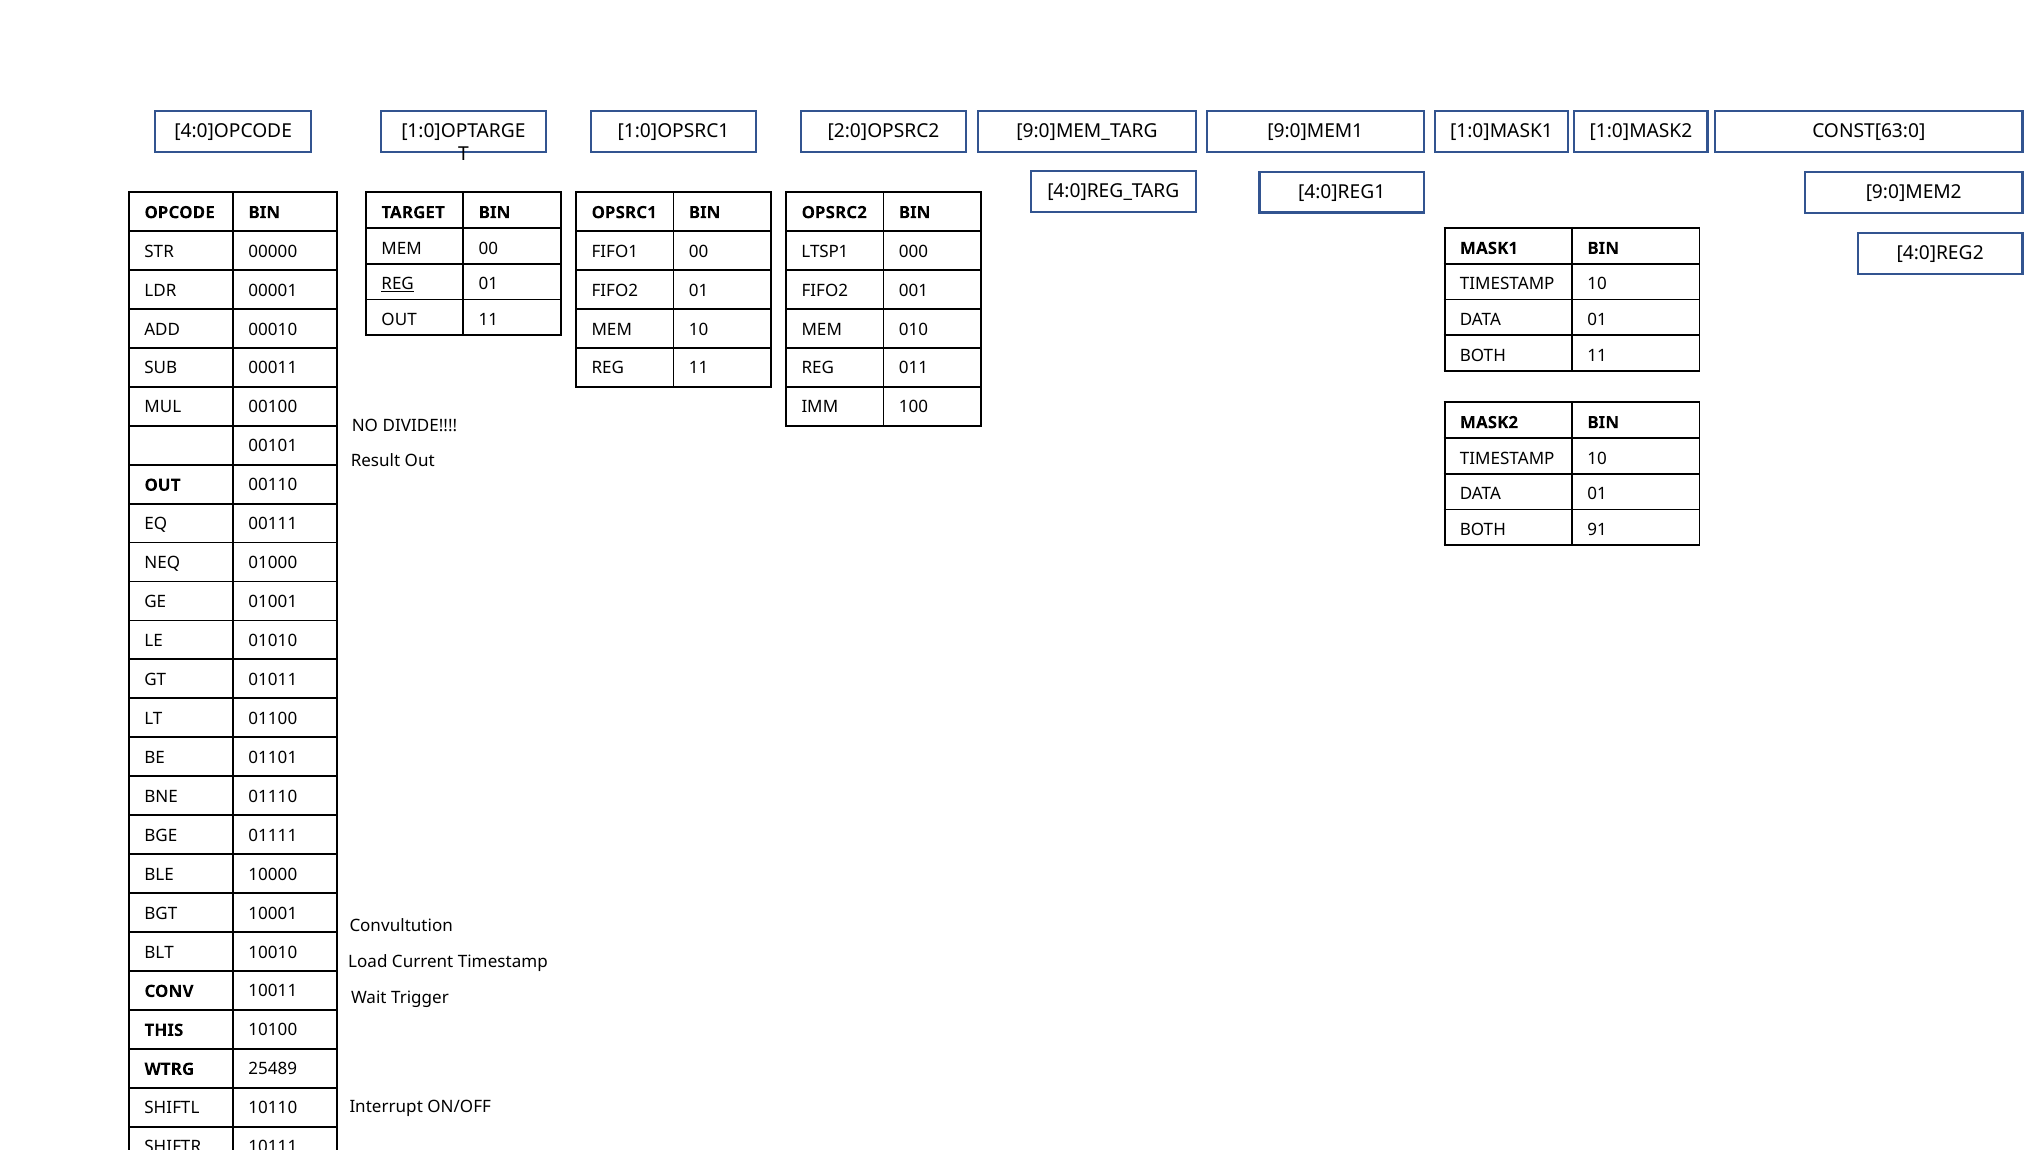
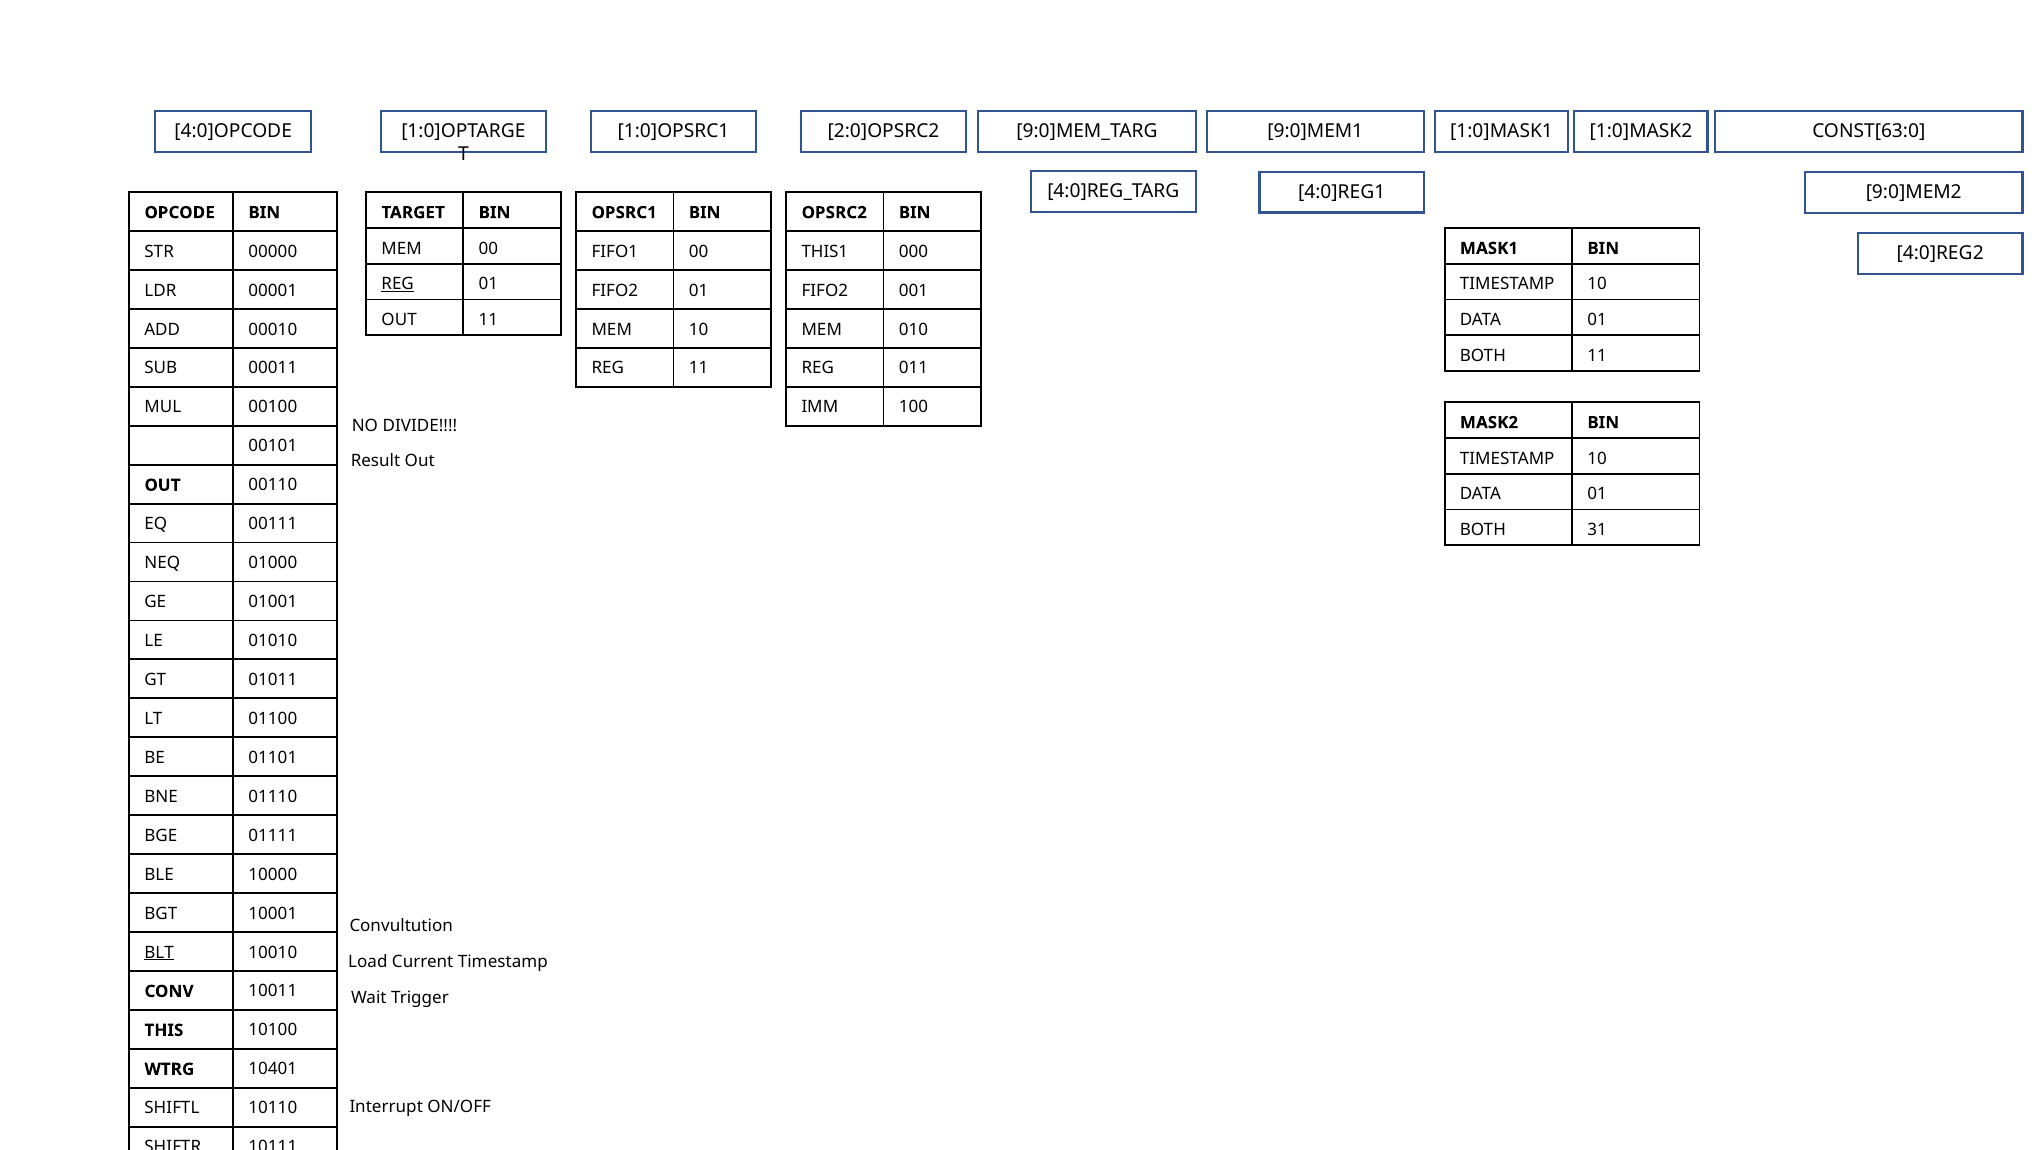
LTSP1: LTSP1 -> THIS1 (825, 251)
91: 91 -> 31 (1597, 530)
BLT underline: none -> present (159, 952)
25489: 25489 -> 10401 (273, 1069)
